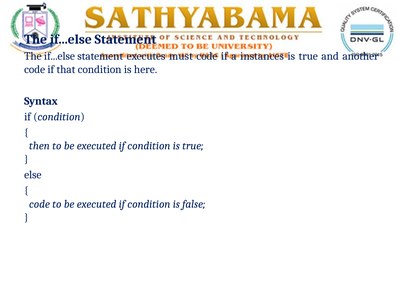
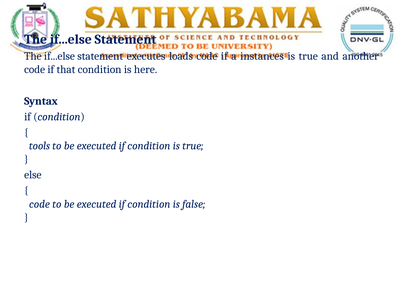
must: must -> loads (181, 56)
then: then -> tools (40, 146)
